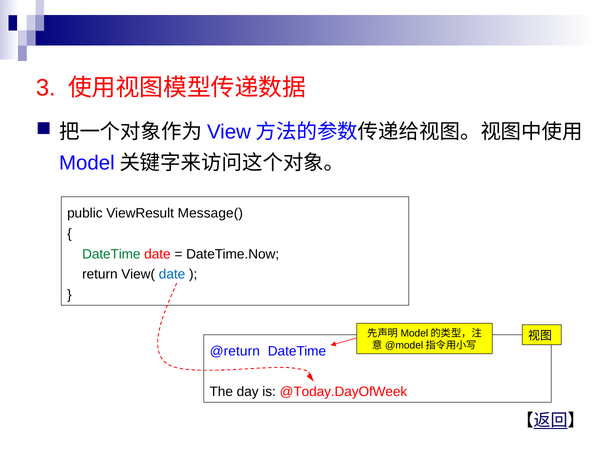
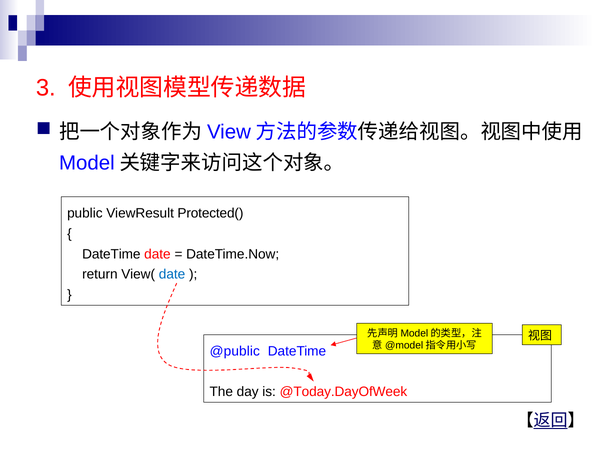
Message(: Message( -> Protected( (210, 213)
DateTime colour: green -> black (111, 254)
@return: @return -> @public (235, 351)
